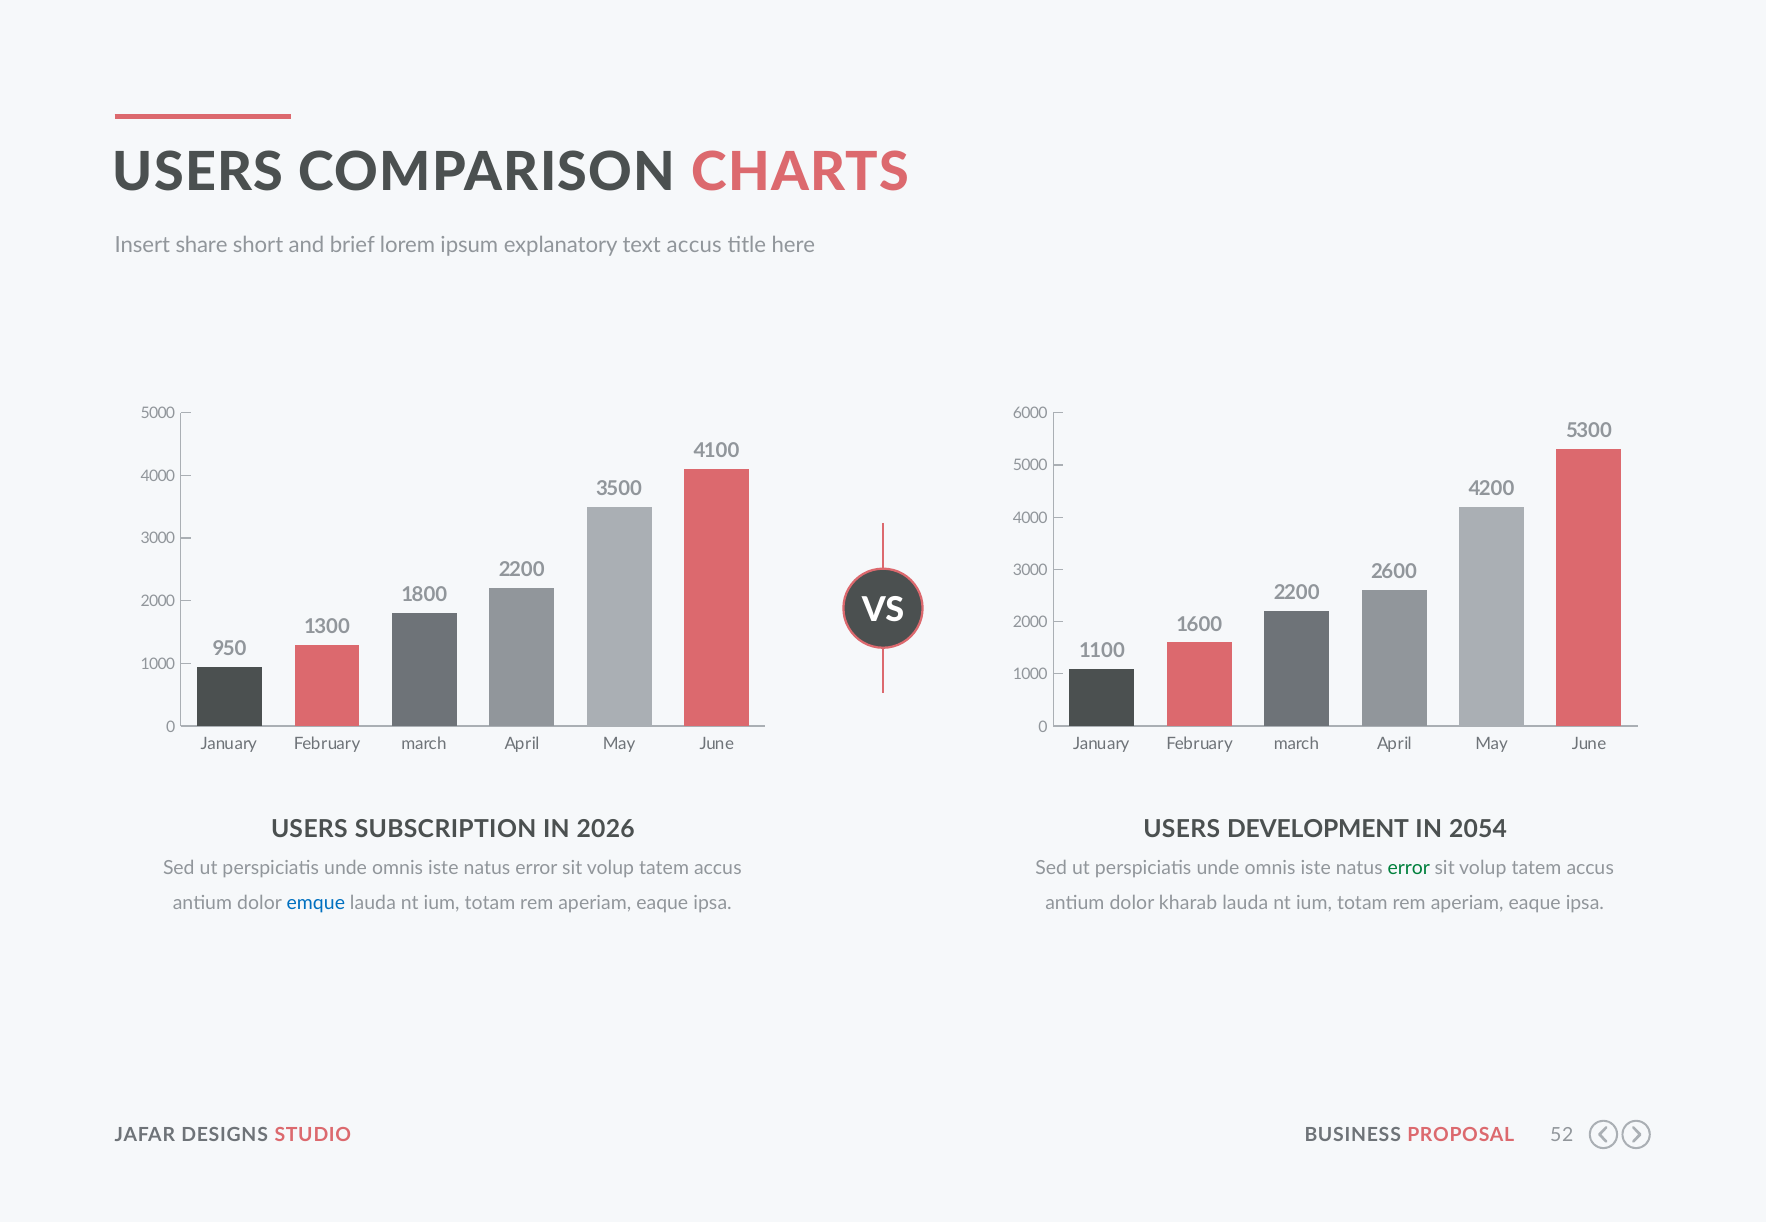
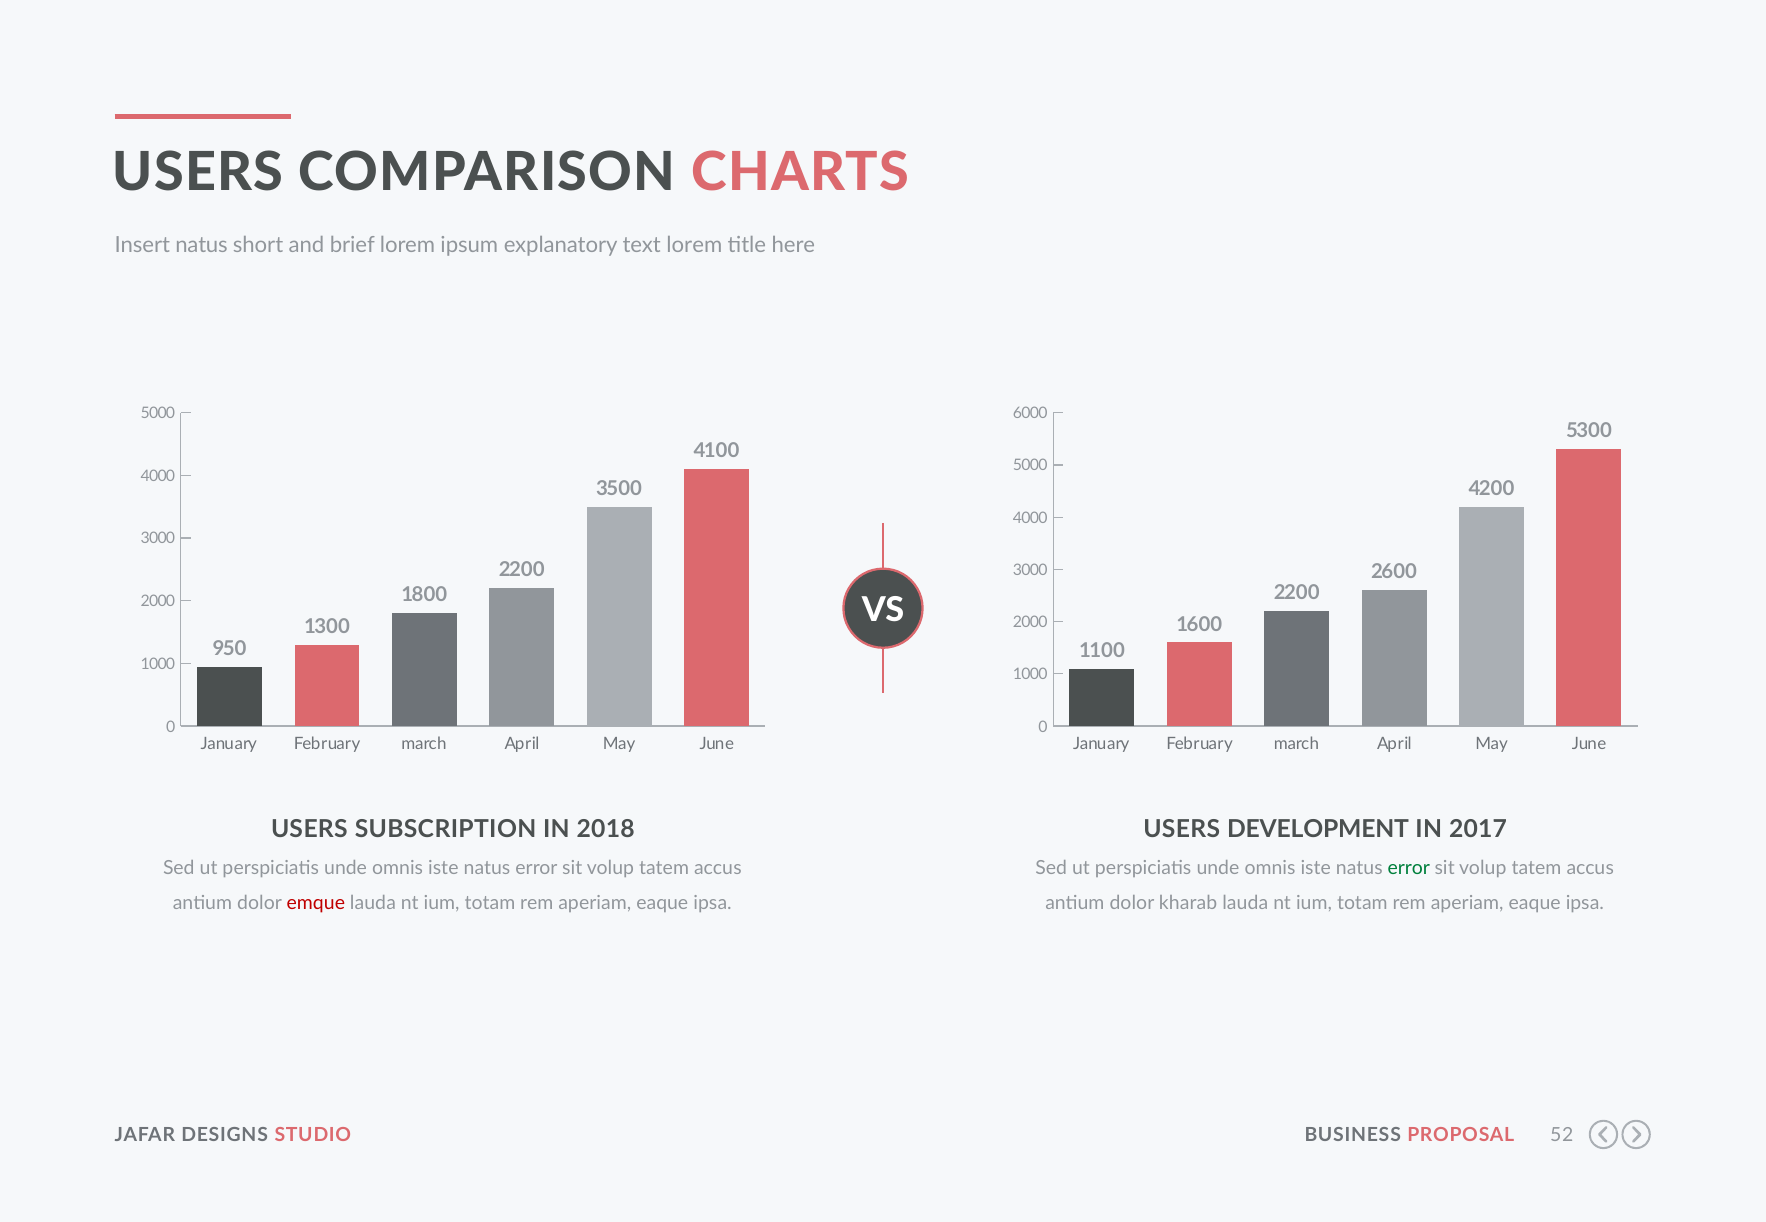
Insert share: share -> natus (202, 246)
text accus: accus -> lorem (694, 246)
2026: 2026 -> 2018 (606, 830)
2054: 2054 -> 2017 (1478, 830)
emque colour: blue -> red (316, 903)
